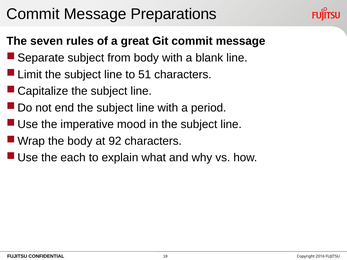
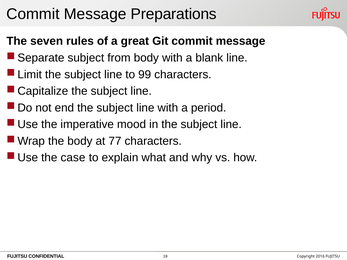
51: 51 -> 99 (145, 75)
92: 92 -> 77 (115, 141)
each: each -> case (73, 158)
